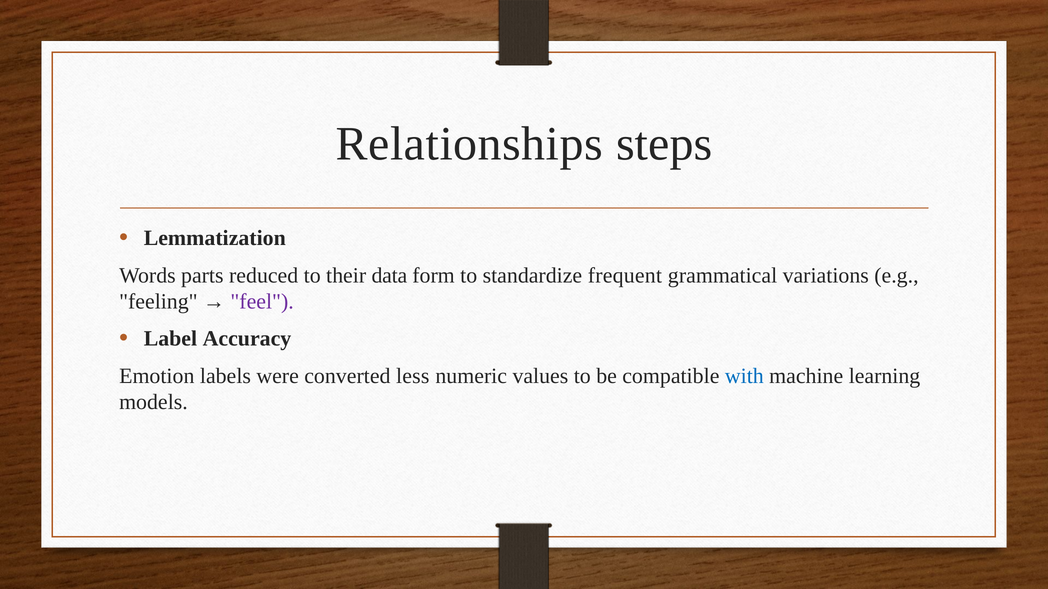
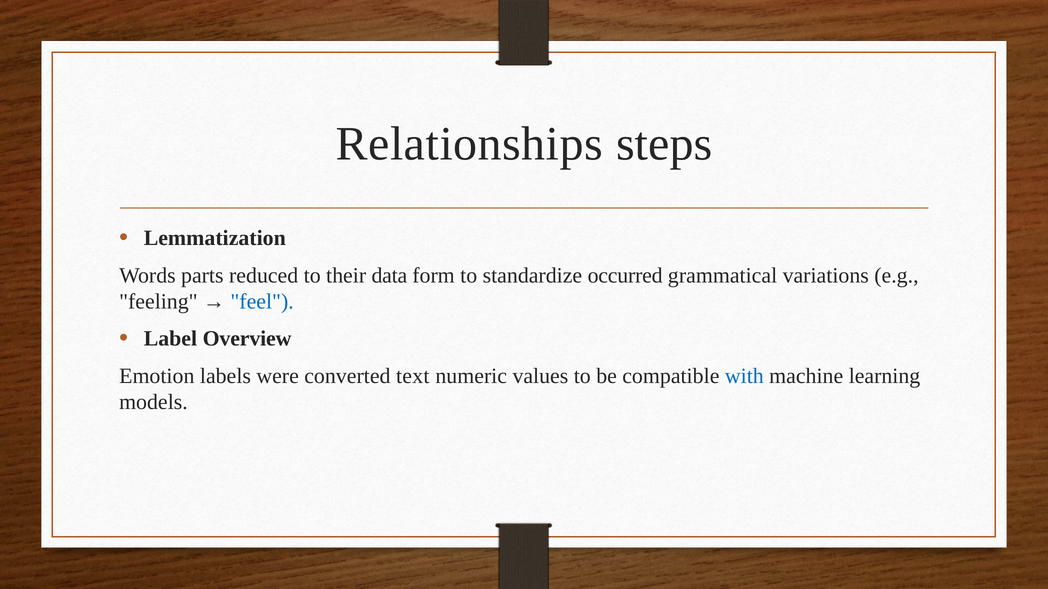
frequent: frequent -> occurred (625, 276)
feel colour: purple -> blue (262, 302)
Accuracy: Accuracy -> Overview (247, 339)
less: less -> text (413, 376)
